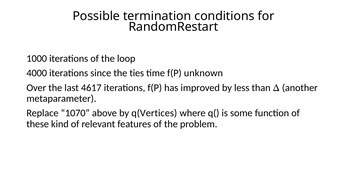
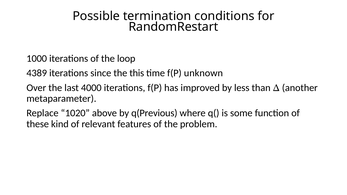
4000: 4000 -> 4389 (37, 73)
ties: ties -> this (137, 73)
4617: 4617 -> 4000 (91, 88)
1070: 1070 -> 1020 (75, 113)
q(Vertices: q(Vertices -> q(Previous (154, 113)
